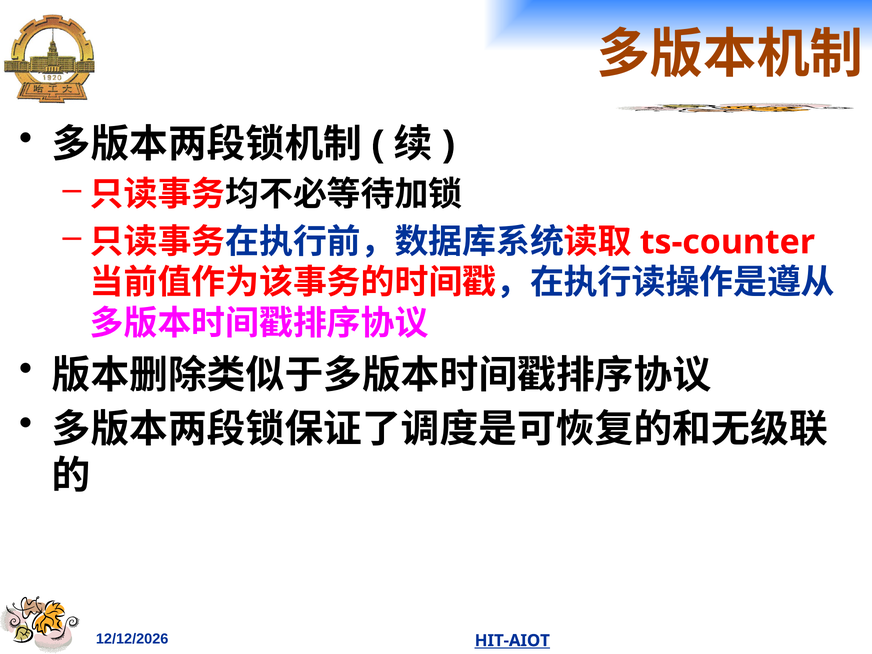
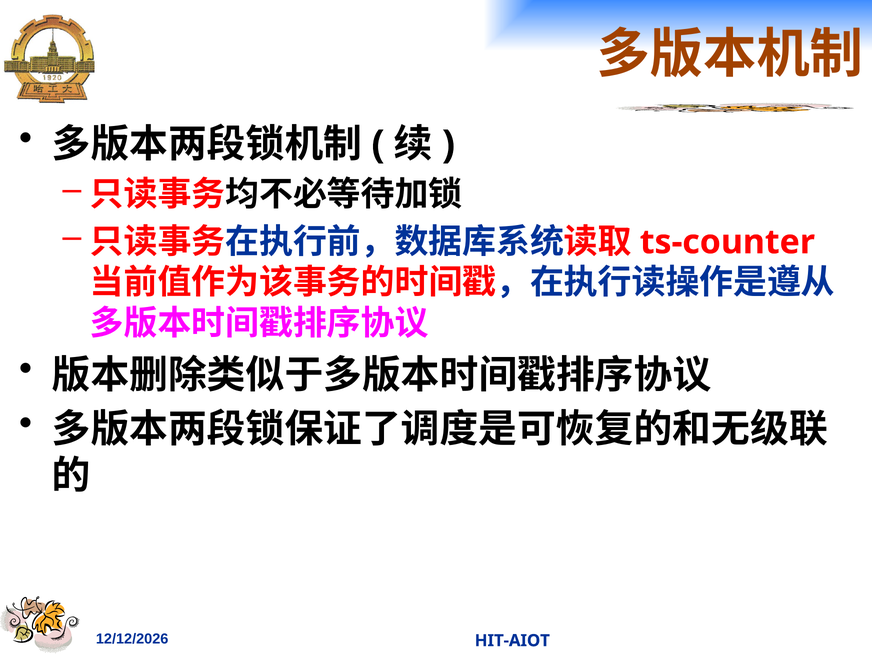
HIT-AIOT underline: present -> none (512, 641)
